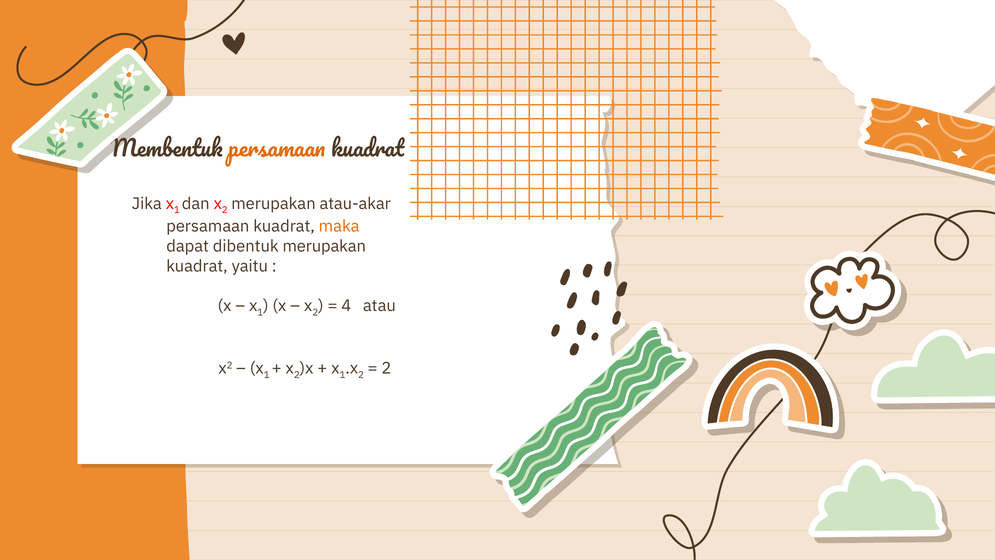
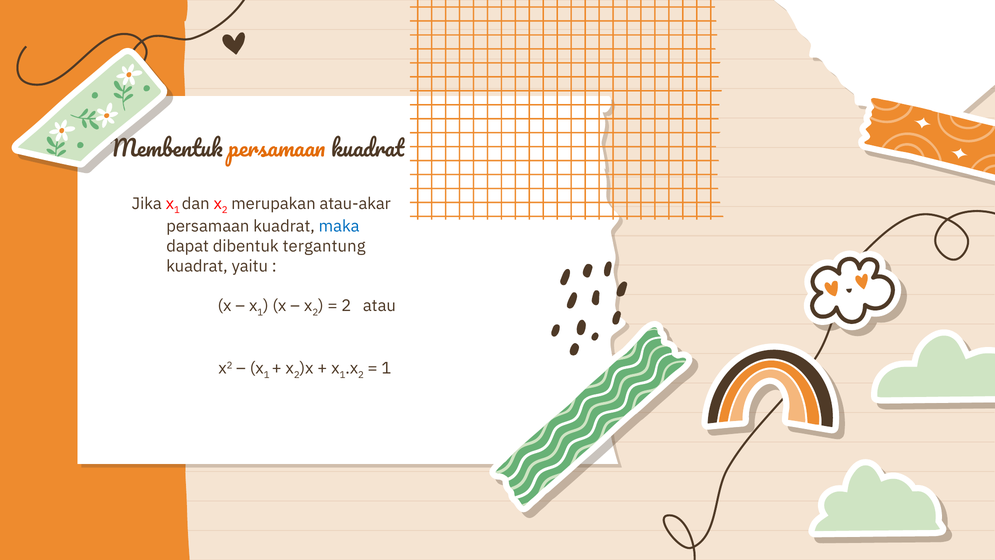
maka colour: orange -> blue (339, 226)
dibentuk merupakan: merupakan -> tergantung (324, 246)
4: 4 -> 2 (346, 306)
2: 2 -> 1 (386, 368)
